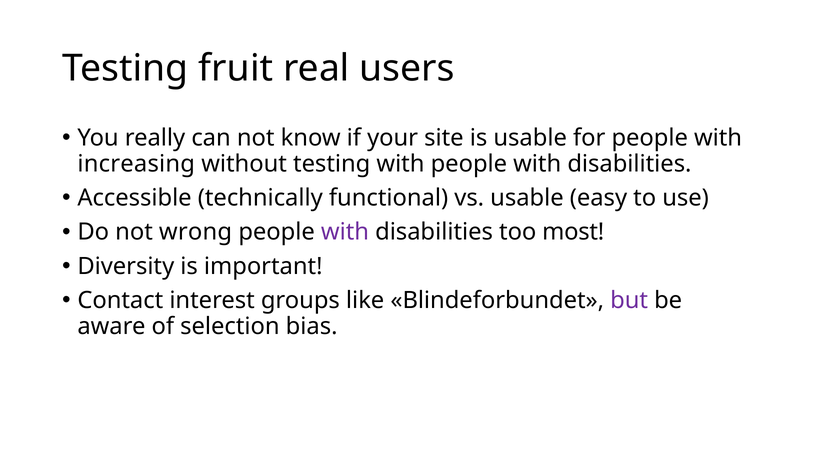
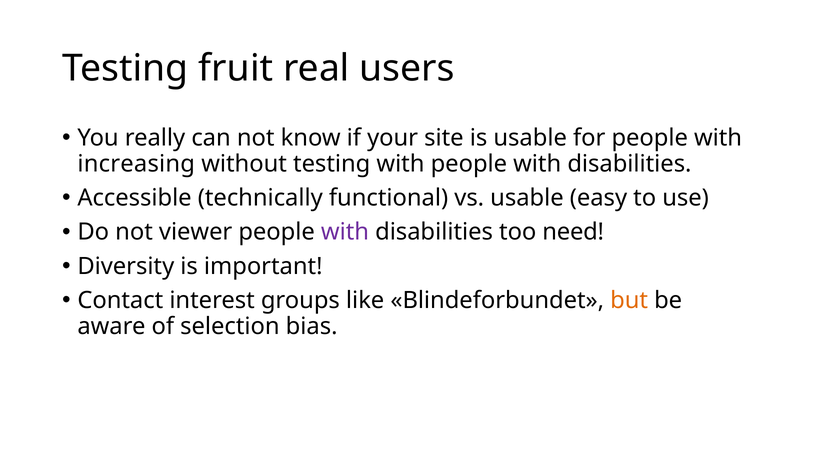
wrong: wrong -> viewer (196, 232)
most: most -> need (573, 232)
but colour: purple -> orange (629, 300)
